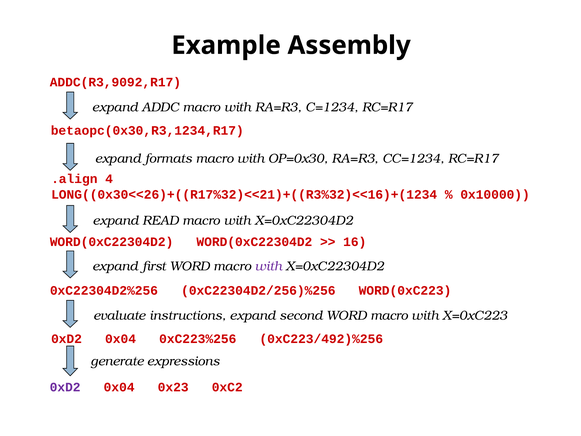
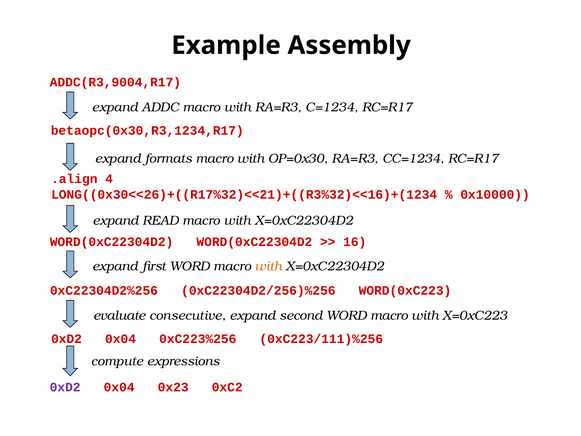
ADDC(R3,9092,R17: ADDC(R3,9092,R17 -> ADDC(R3,9004,R17 (115, 82)
with colour: purple -> orange (268, 266)
instructions: instructions -> consecutive (188, 315)
0xC223/492)%256: 0xC223/492)%256 -> 0xC223/111)%256 (321, 339)
generate: generate -> compute (117, 361)
